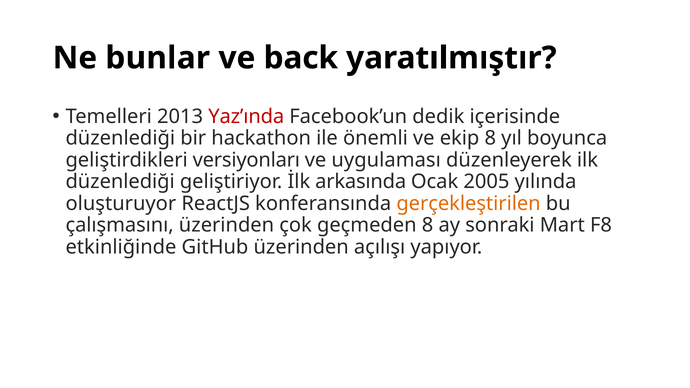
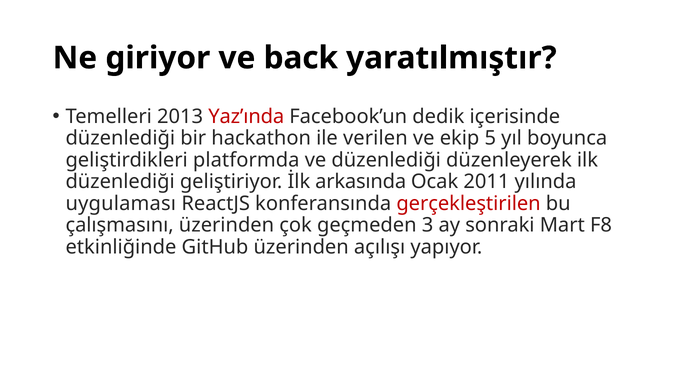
bunlar: bunlar -> giriyor (158, 58)
önemli: önemli -> verilen (375, 138)
ekip 8: 8 -> 5 (490, 138)
versiyonları: versiyonları -> platformda (246, 160)
ve uygulaması: uygulaması -> düzenlediği (386, 160)
2005: 2005 -> 2011 (486, 182)
oluşturuyor: oluşturuyor -> uygulaması (121, 204)
gerçekleştirilen colour: orange -> red (469, 204)
geçmeden 8: 8 -> 3 (428, 225)
